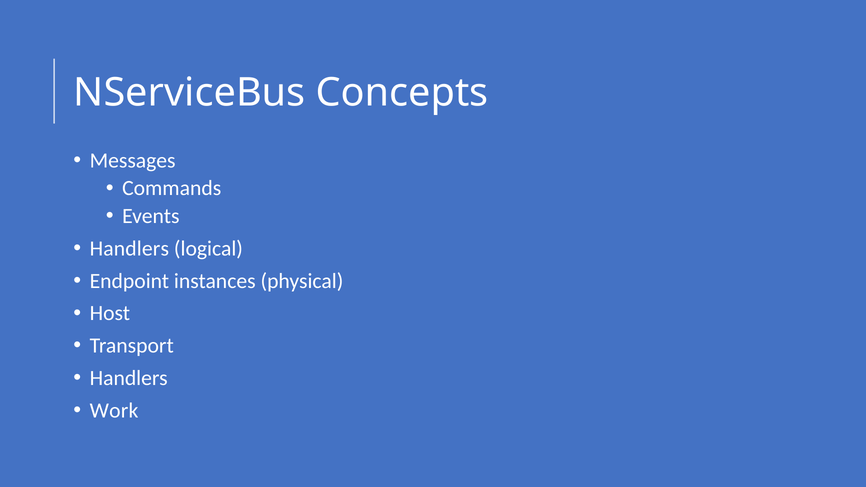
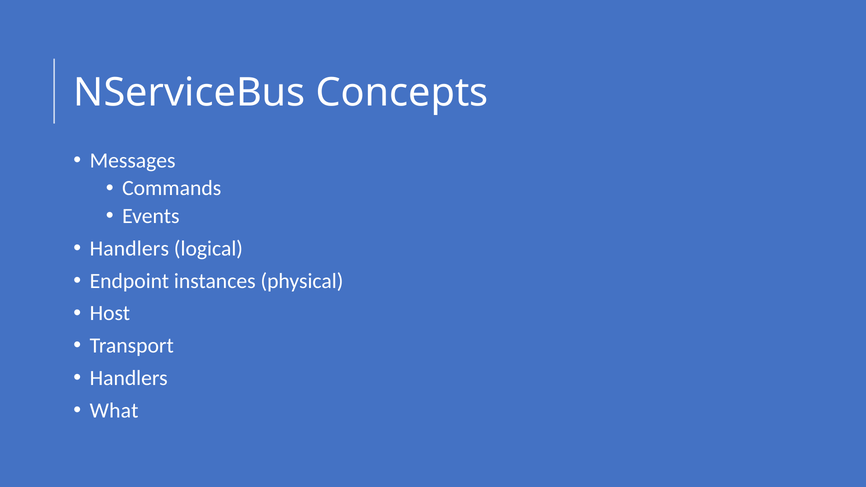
Work: Work -> What (114, 411)
